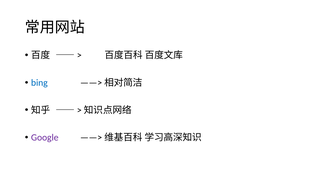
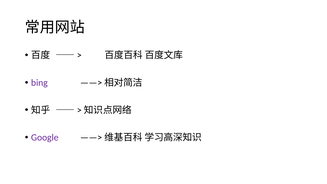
bing colour: blue -> purple (39, 83)
